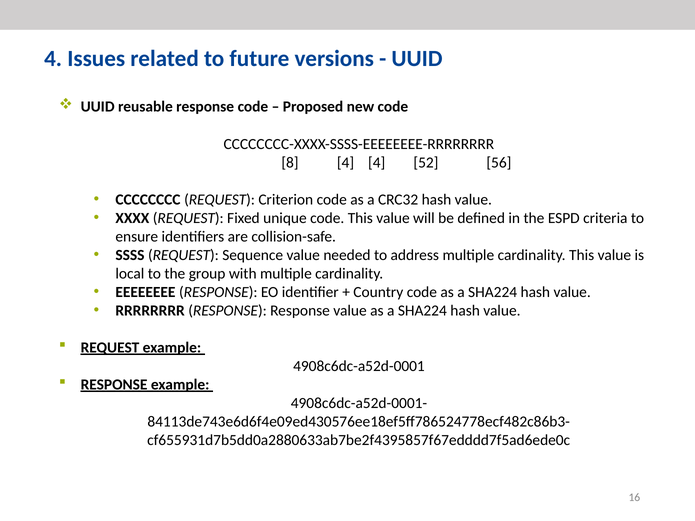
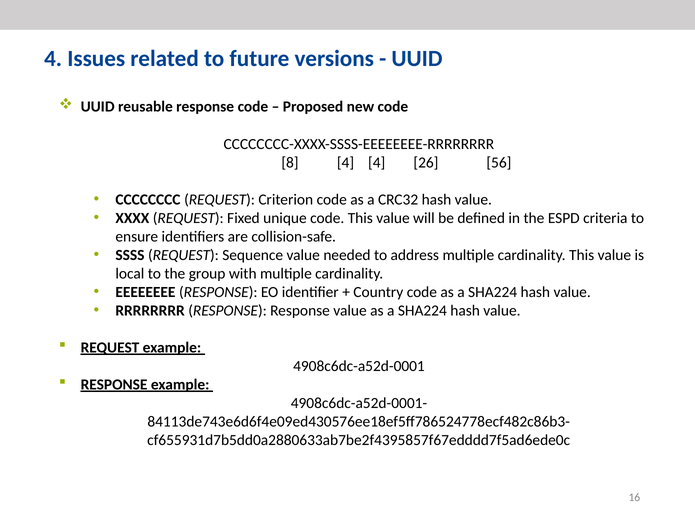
52: 52 -> 26 (426, 163)
